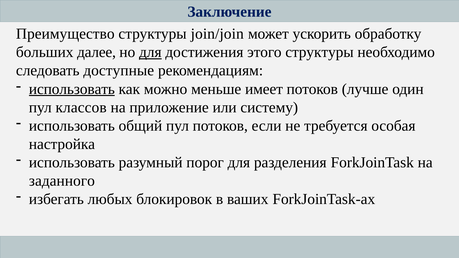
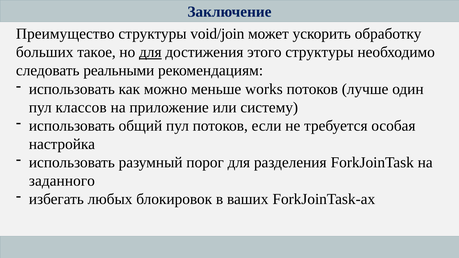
join/join: join/join -> void/join (217, 34)
далее: далее -> такое (96, 52)
доступные: доступные -> реальными (119, 71)
использовать underline: present -> none (72, 89)
имеет: имеет -> works (264, 89)
